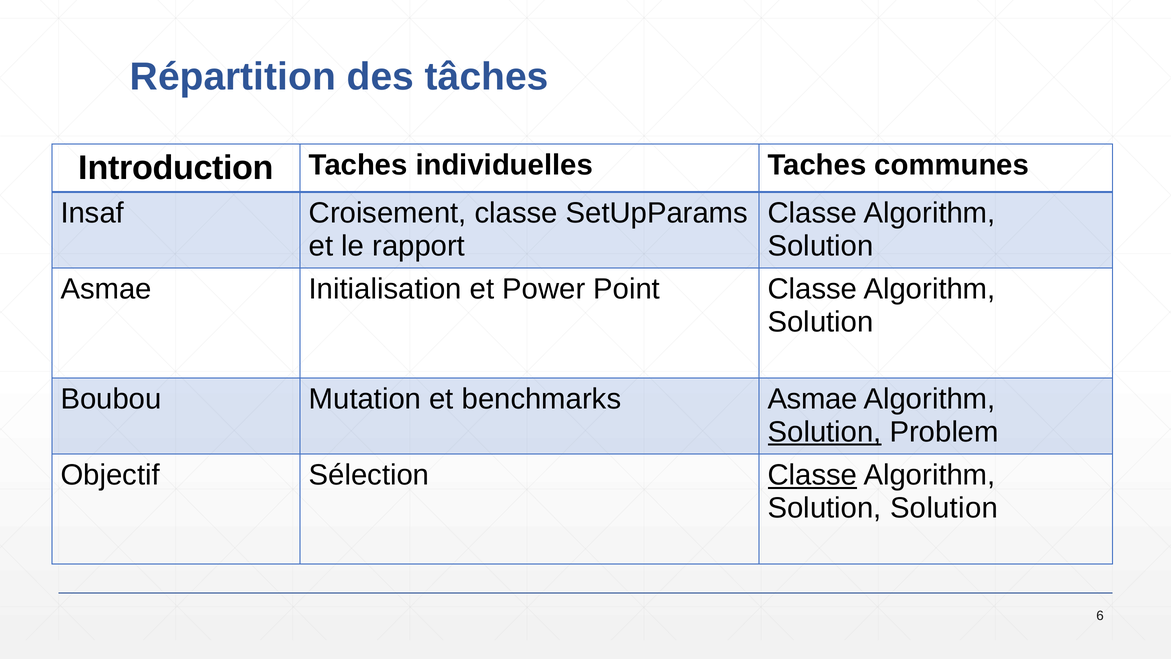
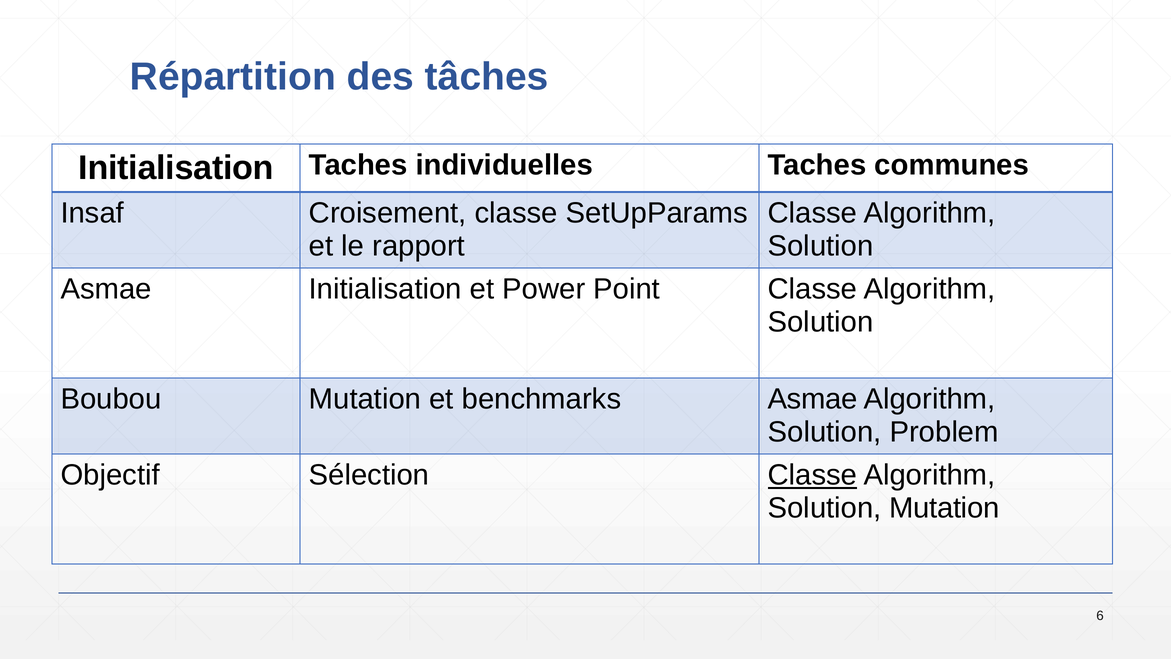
Introduction: Introduction -> Initialisation (176, 168)
Solution underline: present -> none (825, 432)
Solution Solution: Solution -> Mutation (944, 508)
